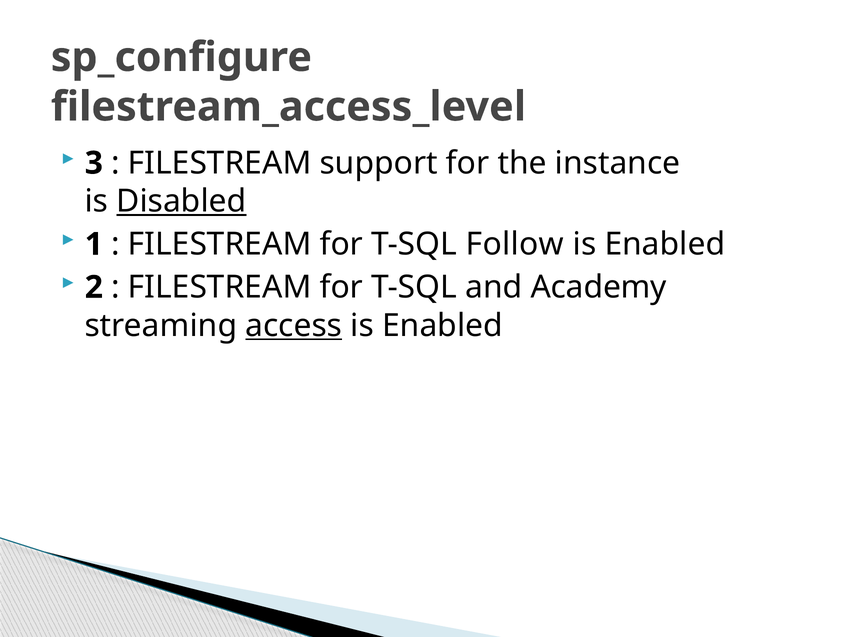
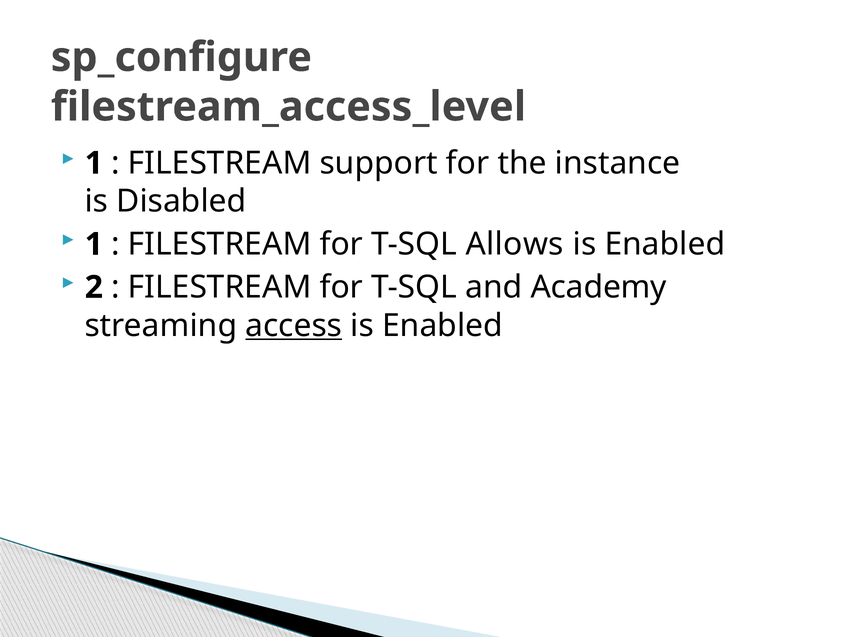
3: 3 -> 1 (94, 163)
Disabled underline: present -> none (181, 201)
Follow: Follow -> Allows (515, 244)
